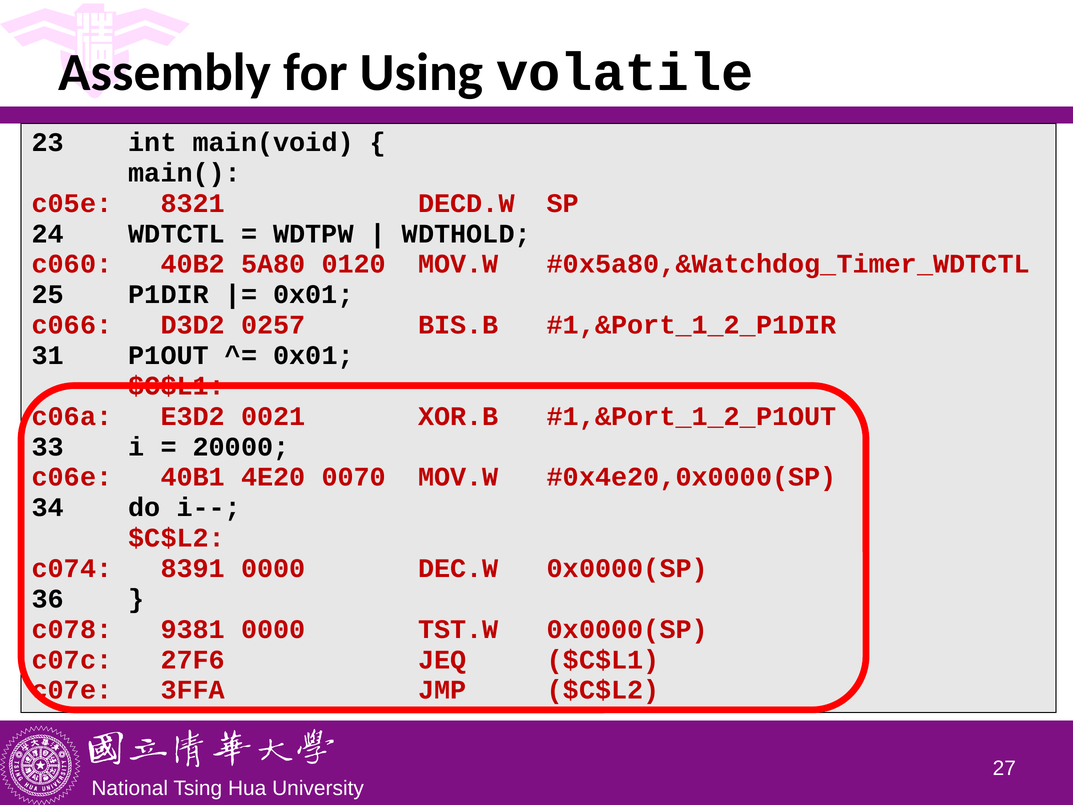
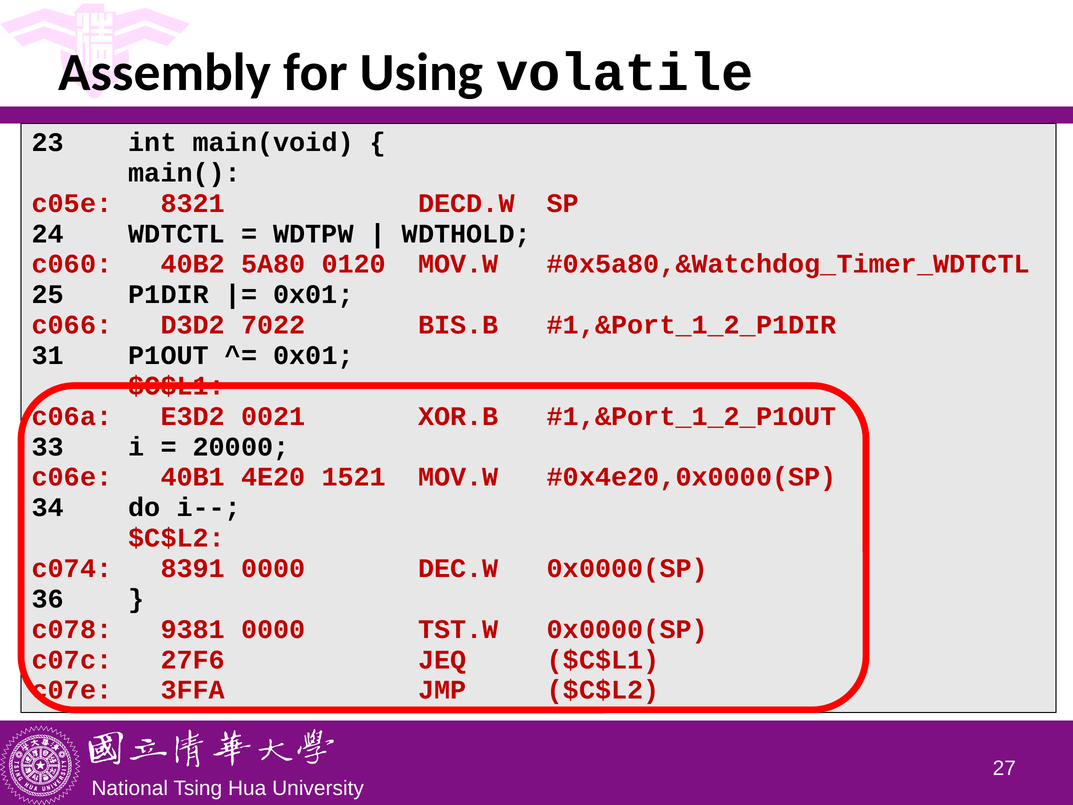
0257: 0257 -> 7022 (273, 325)
0070: 0070 -> 1521 (354, 477)
